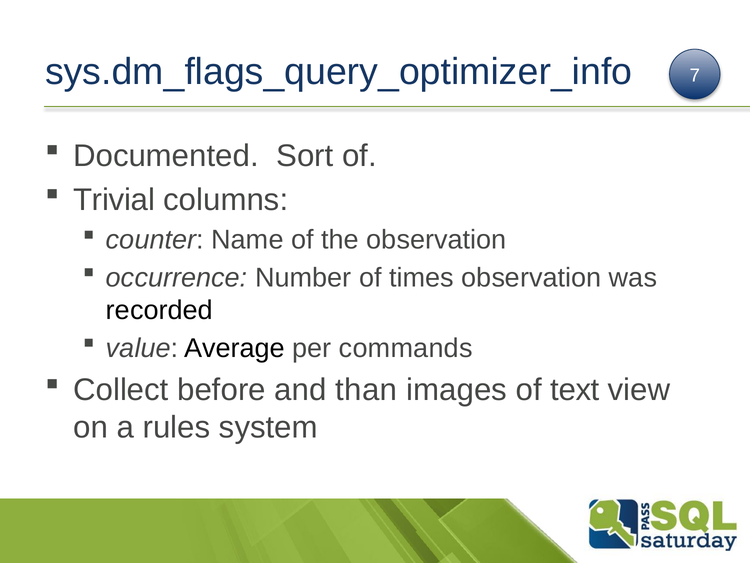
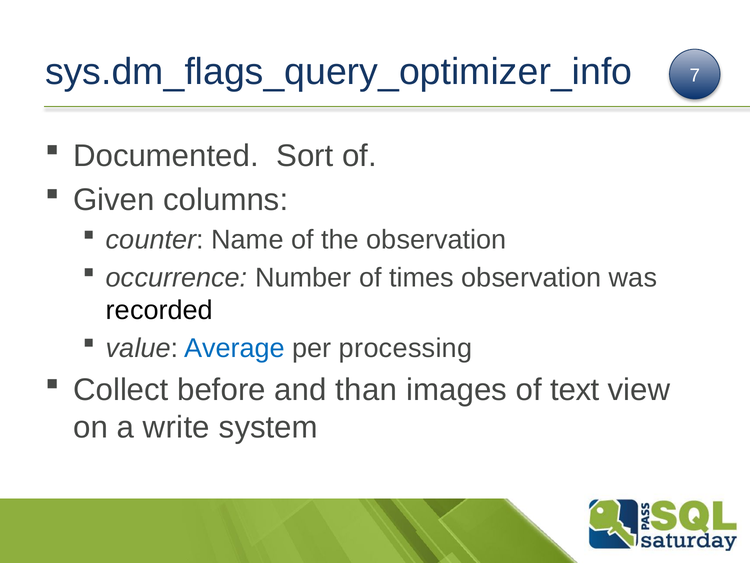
Trivial: Trivial -> Given (114, 200)
Average colour: black -> blue (234, 348)
commands: commands -> processing (406, 348)
rules: rules -> write (176, 427)
